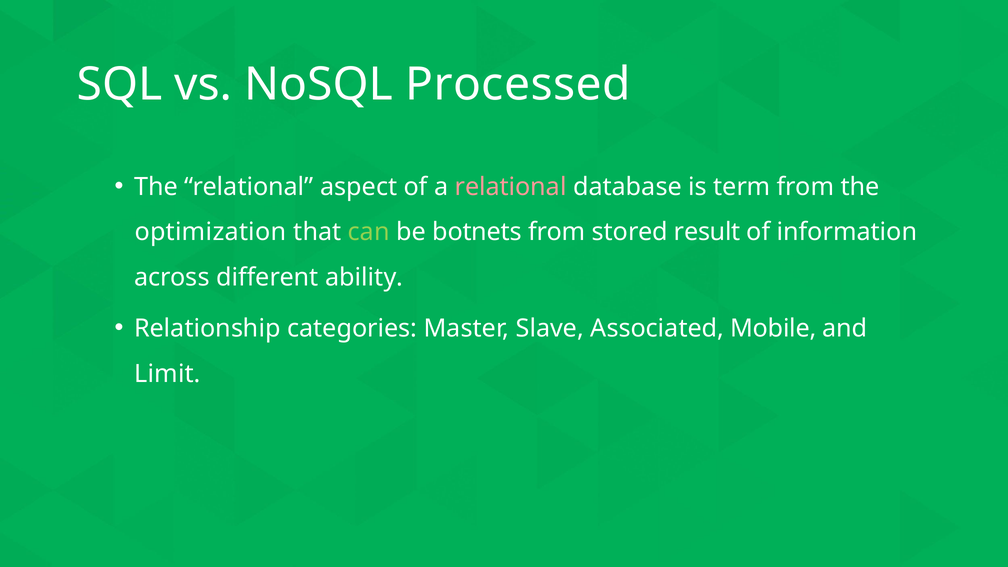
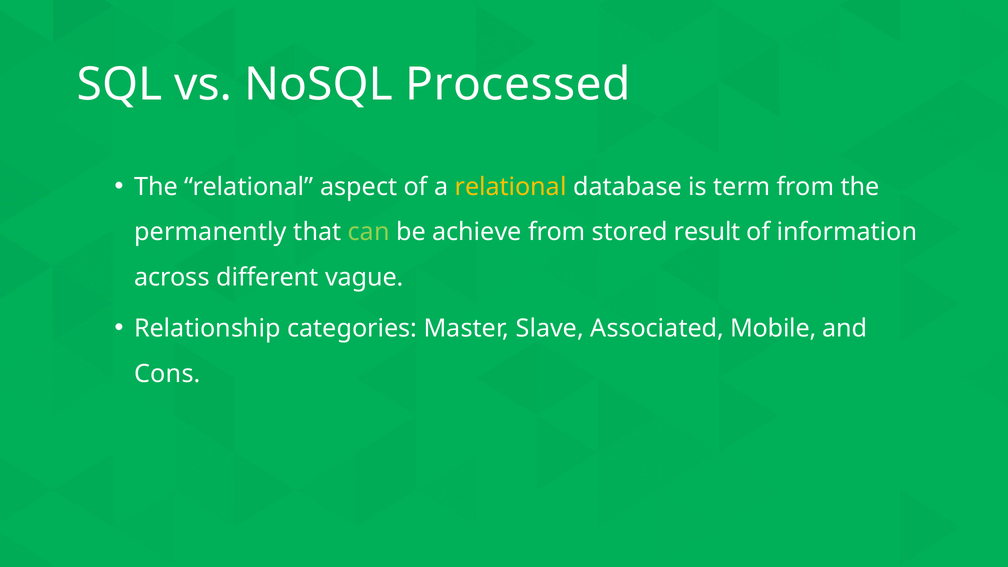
relational colour: pink -> yellow (511, 187)
optimization: optimization -> permanently (211, 232)
botnets: botnets -> achieve (477, 232)
ability: ability -> vague (364, 277)
Limit: Limit -> Cons (167, 374)
